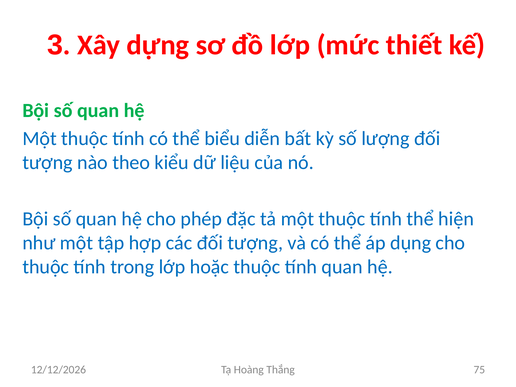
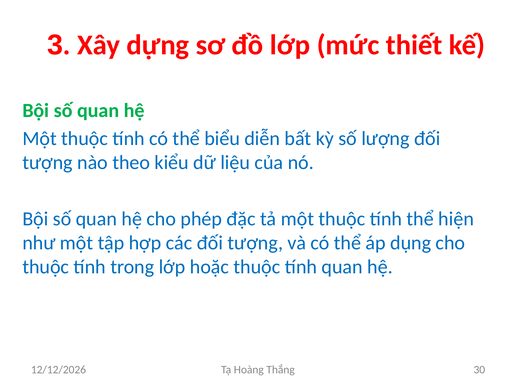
75: 75 -> 30 (479, 370)
